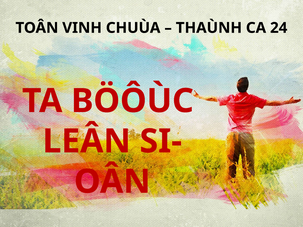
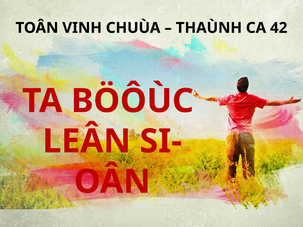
24: 24 -> 42 (279, 28)
